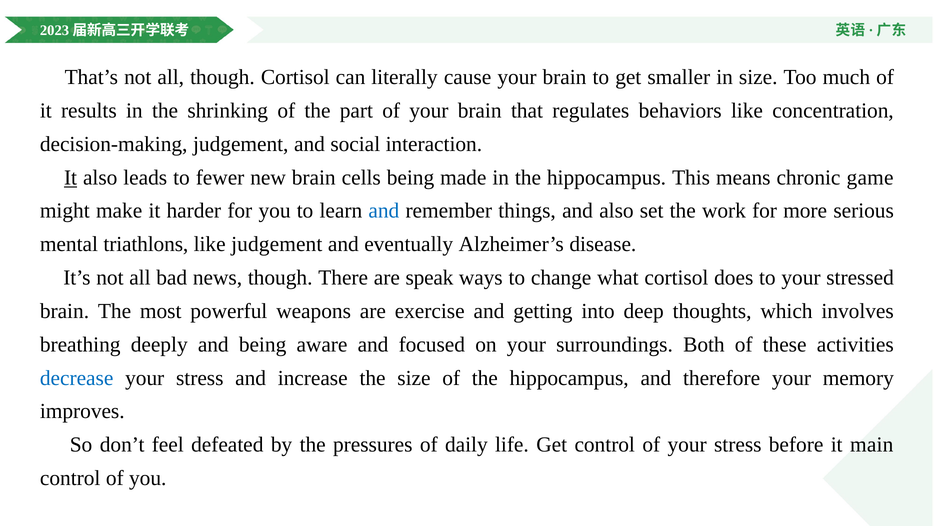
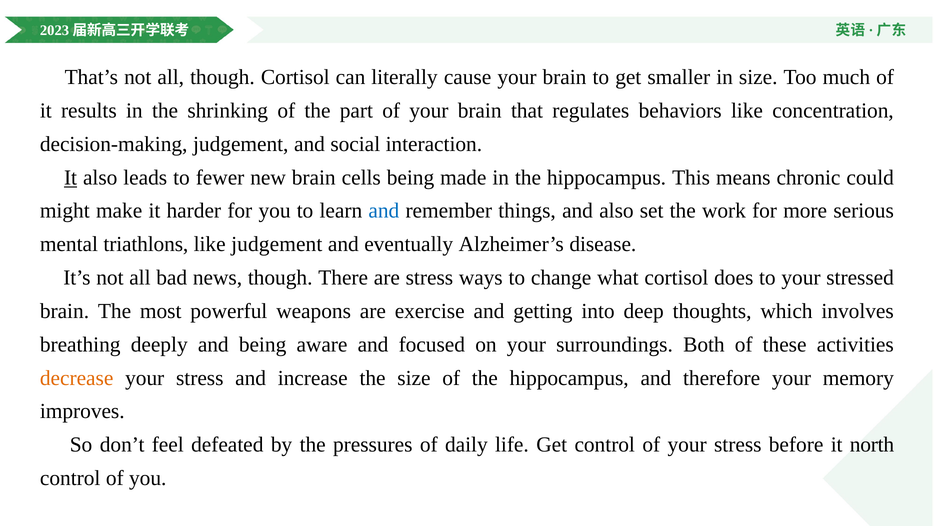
game: game -> could (870, 177)
are speak: speak -> stress (429, 277)
decrease colour: blue -> orange (77, 378)
main: main -> north (872, 444)
